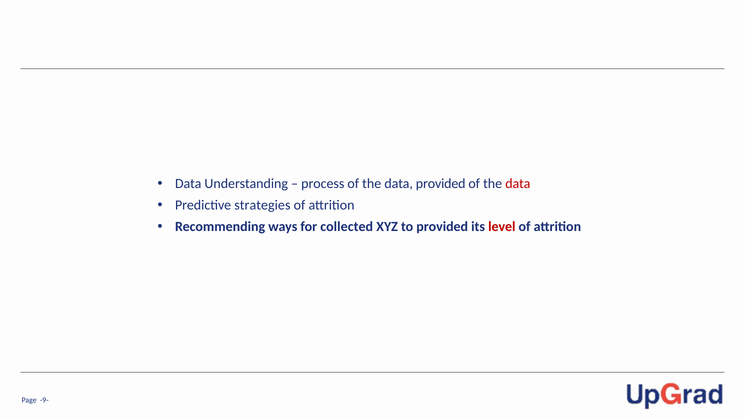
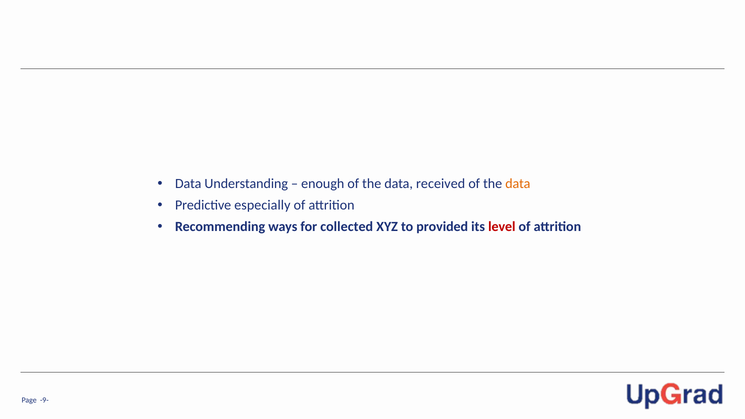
process: process -> enough (323, 184)
data provided: provided -> received (441, 184)
data colour: red -> orange (518, 184)
strategies: strategies -> especially (262, 205)
